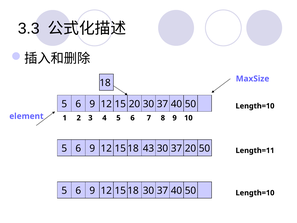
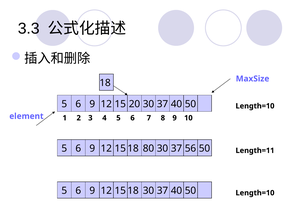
43: 43 -> 80 (149, 148)
37 20: 20 -> 56 (191, 148)
